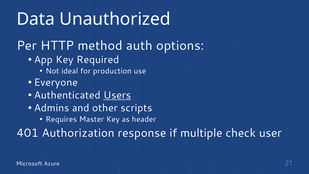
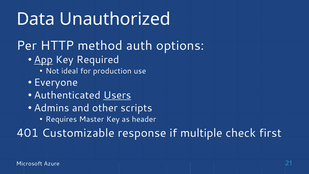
App underline: none -> present (43, 60)
Authorization: Authorization -> Customizable (78, 133)
user: user -> first (270, 133)
